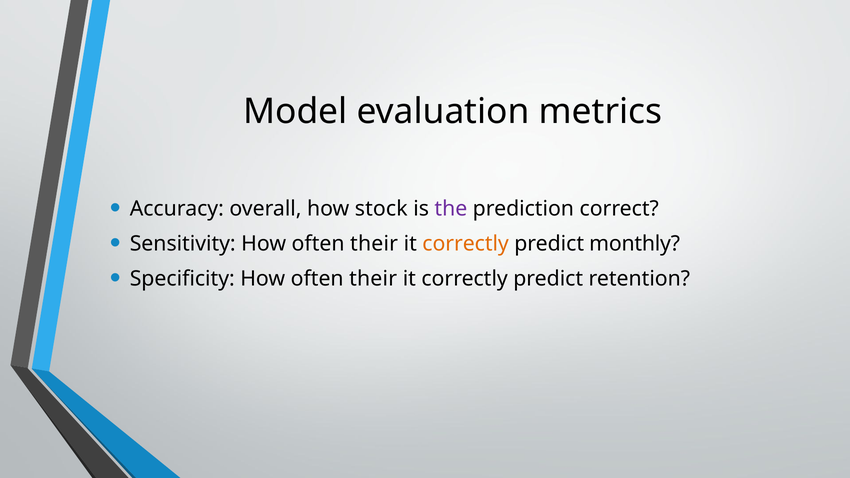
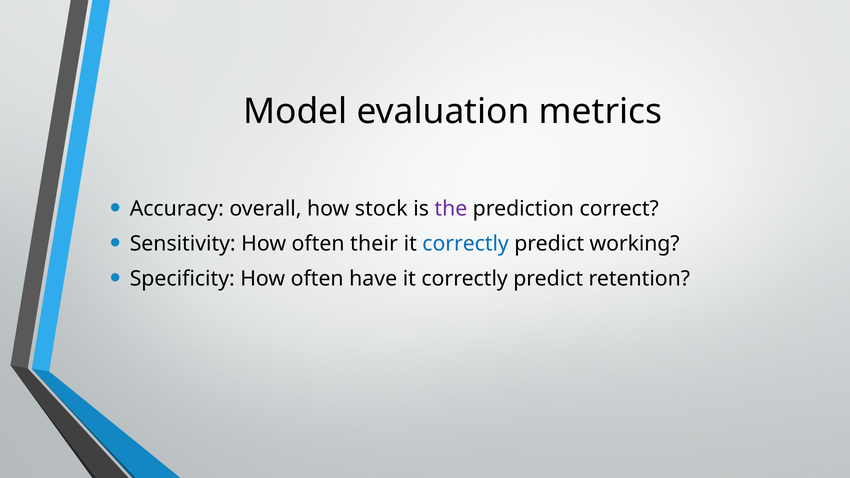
correctly colour: orange -> blue (466, 244)
monthly: monthly -> working (635, 244)
Specificity How often their: their -> have (373, 279)
